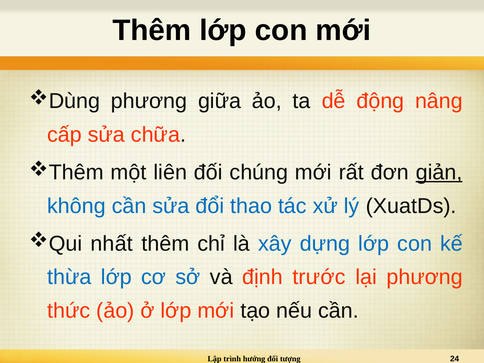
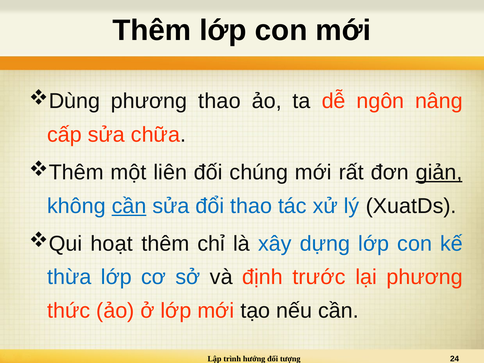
phương giữa: giữa -> thao (219, 101)
động: động -> ngôn (380, 101)
cần underline: none -> present (129, 206)
nhất: nhất -> hoạt (112, 244)
